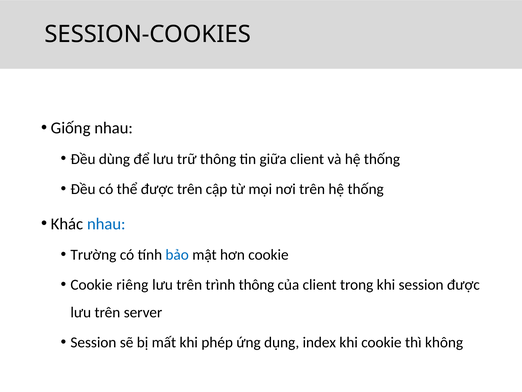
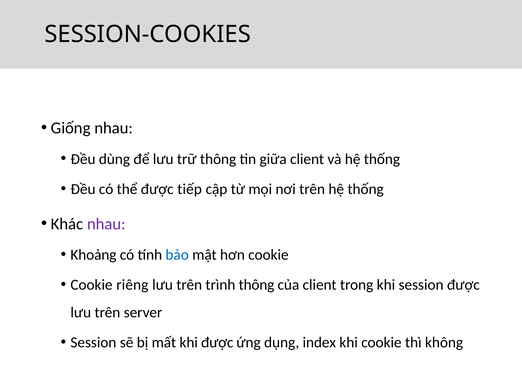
được trên: trên -> tiếp (190, 189)
nhau colour: blue -> purple (106, 224)
Trường: Trường -> Khoảng (93, 254)
khi phép: phép -> được (217, 342)
